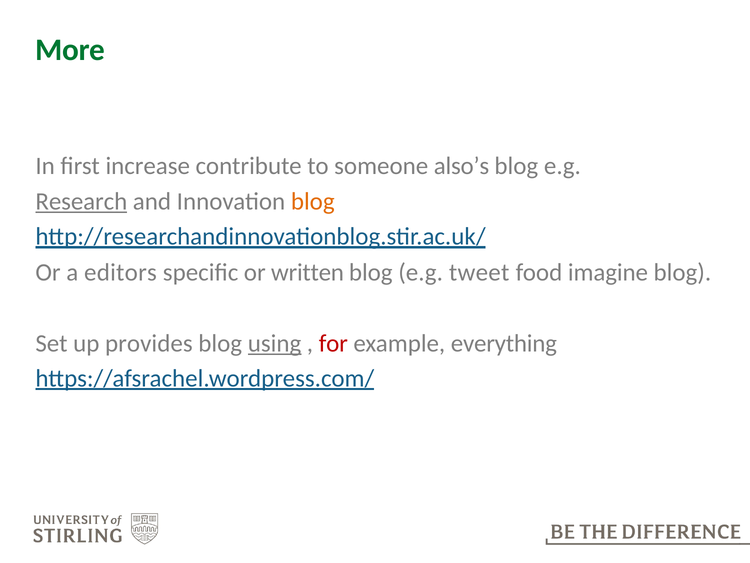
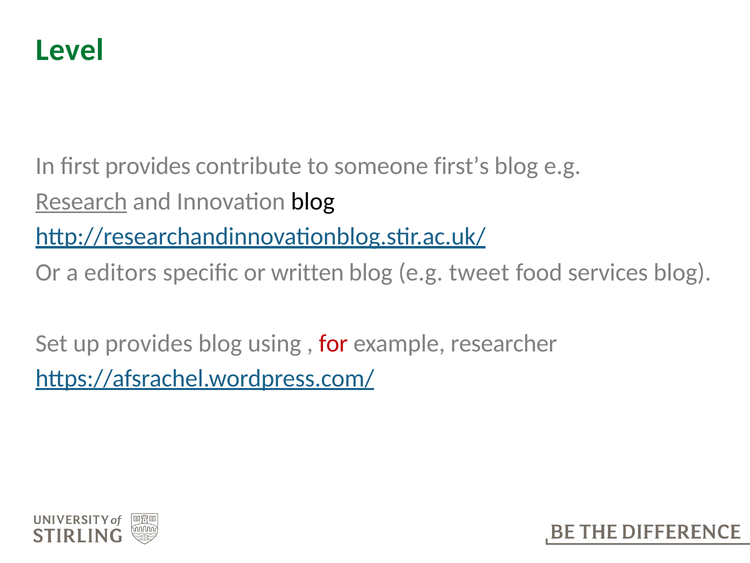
More: More -> Level (70, 50)
first increase: increase -> provides (148, 166)
also’s: also’s -> first’s (461, 166)
blog colour: orange -> black (313, 201)
imagine: imagine -> services (608, 272)
using underline: present -> none (275, 343)
everything: everything -> researcher (504, 343)
